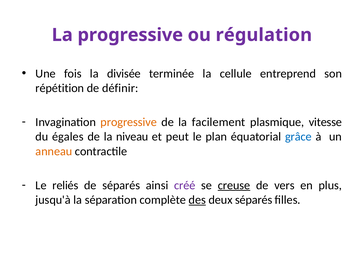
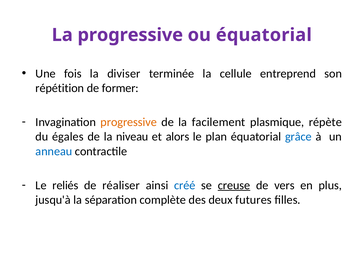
ou régulation: régulation -> équatorial (264, 35)
divisée: divisée -> diviser (124, 74)
définir: définir -> former (120, 88)
vitesse: vitesse -> répète (325, 122)
peut: peut -> alors (178, 137)
anneau colour: orange -> blue (54, 151)
de séparés: séparés -> réaliser (121, 185)
créé colour: purple -> blue (185, 185)
des underline: present -> none (197, 200)
deux séparés: séparés -> futures (254, 200)
